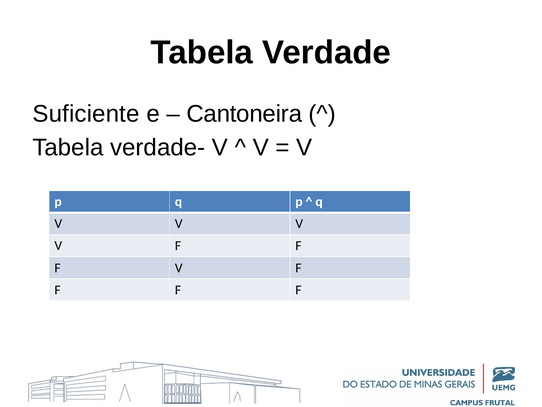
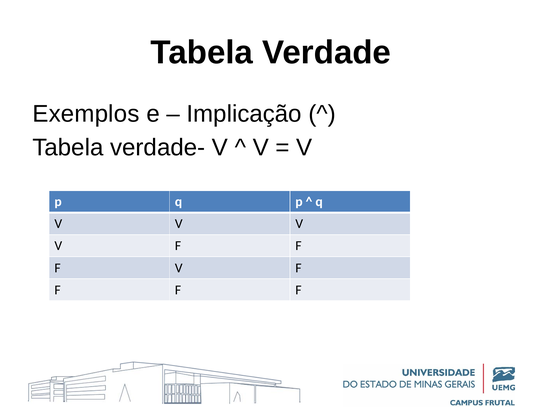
Suficiente: Suficiente -> Exemplos (86, 114)
Cantoneira: Cantoneira -> Implicação (244, 114)
